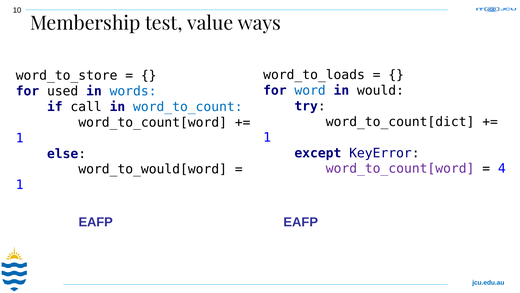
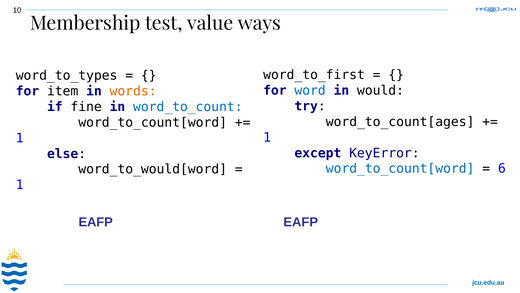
word_to_loads: word_to_loads -> word_to_first (314, 75)
word_to_store: word_to_store -> word_to_types (67, 75)
used: used -> item (63, 91)
words colour: blue -> orange (133, 91)
call: call -> fine (86, 107)
word_to_count[dict: word_to_count[dict -> word_to_count[ages (400, 122)
word_to_count[word colour: purple -> blue (400, 168)
4: 4 -> 6 (502, 168)
